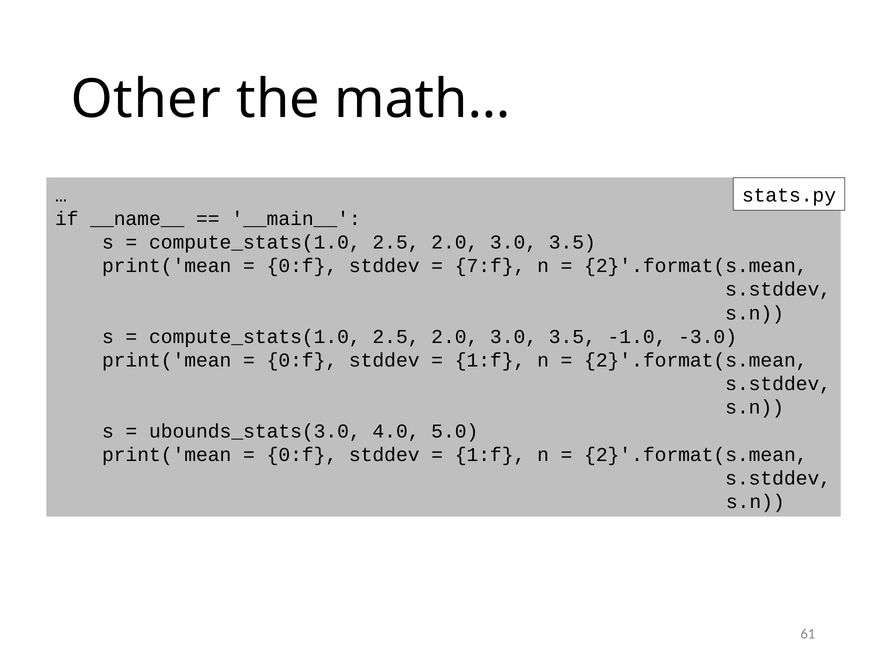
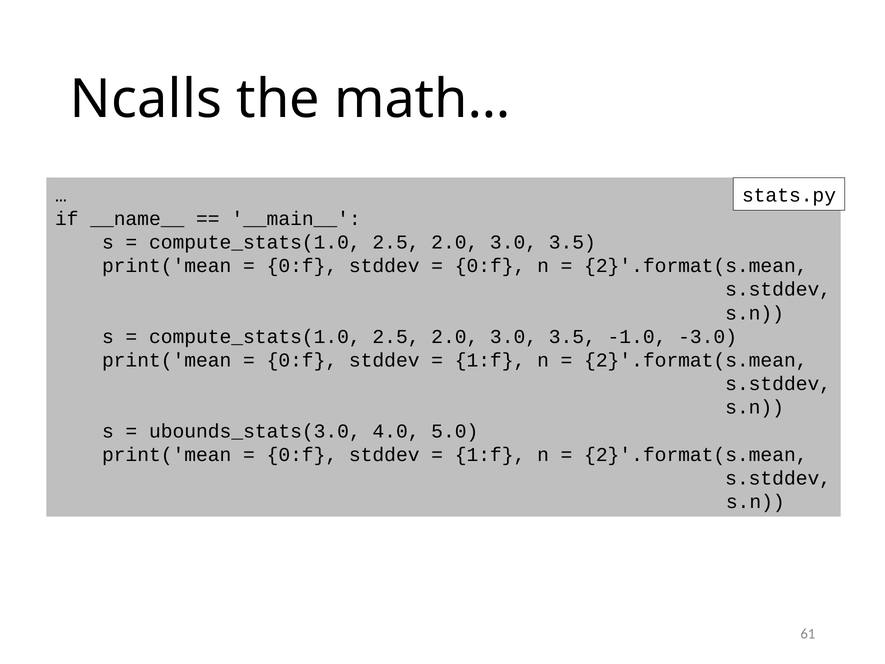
Other: Other -> Ncalls (146, 99)
7:f: 7:f -> 0:f (490, 266)
